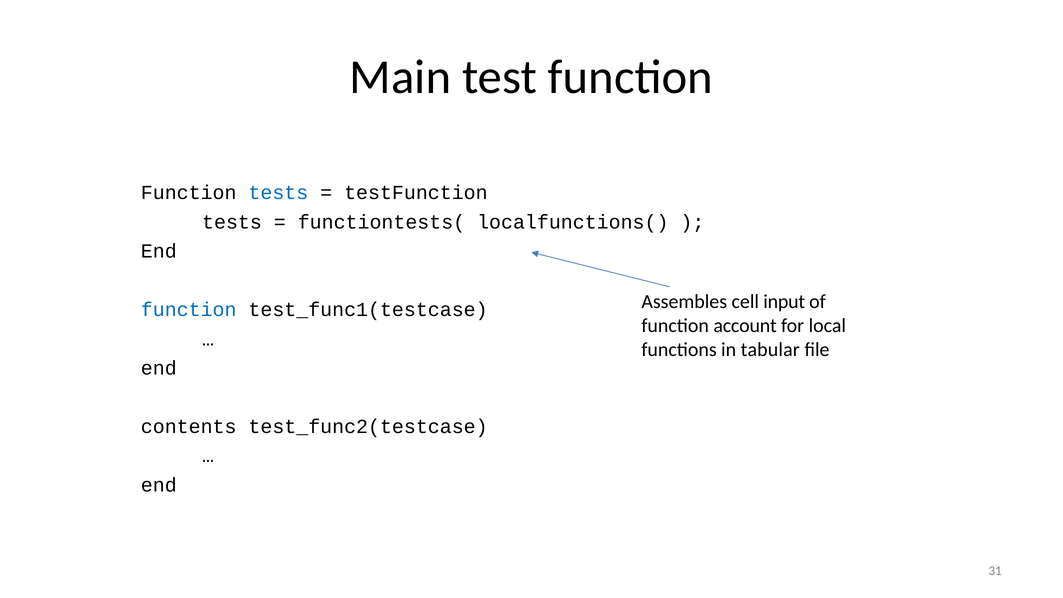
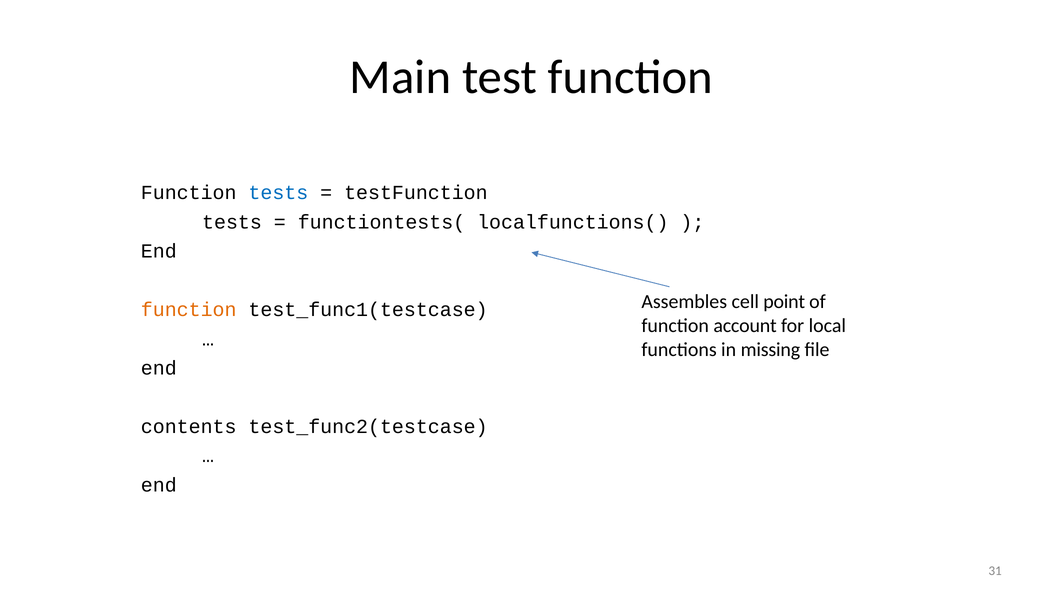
input: input -> point (784, 302)
function colour: blue -> orange (189, 310)
tabular: tabular -> missing (770, 349)
